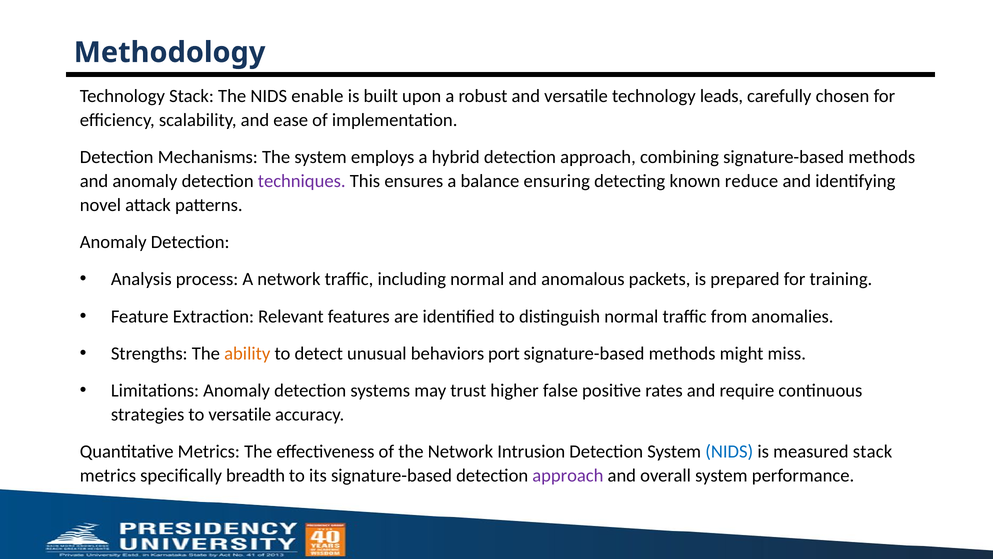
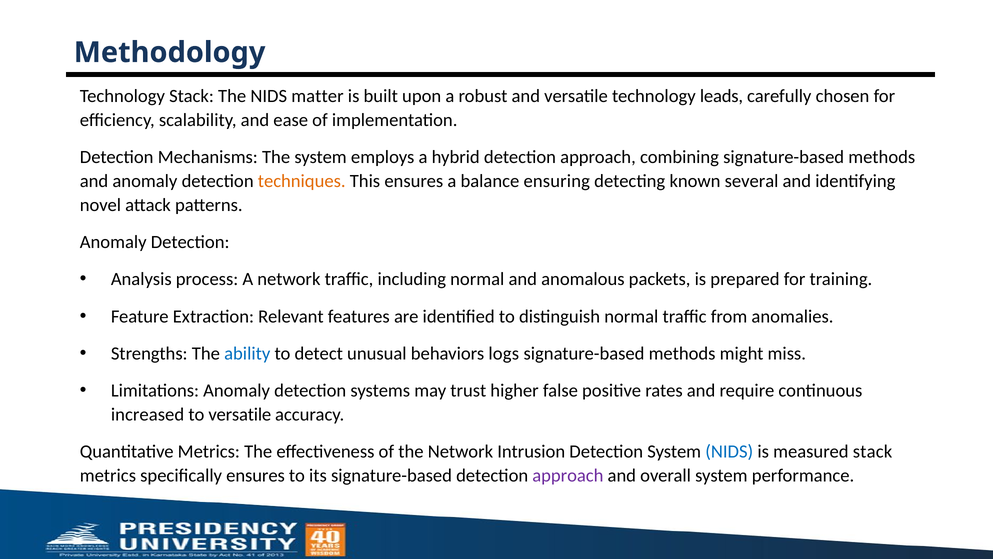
enable: enable -> matter (317, 96)
techniques colour: purple -> orange (302, 181)
reduce: reduce -> several (752, 181)
ability colour: orange -> blue (247, 353)
port: port -> logs (504, 353)
strategies: strategies -> increased (148, 414)
specifically breadth: breadth -> ensures (256, 475)
